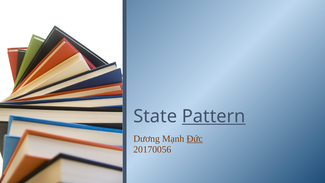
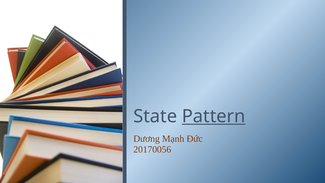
Đức underline: present -> none (195, 139)
